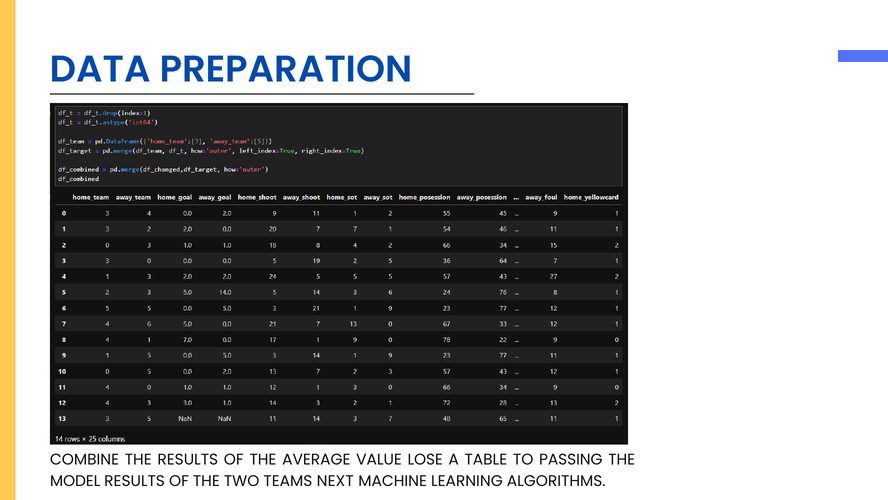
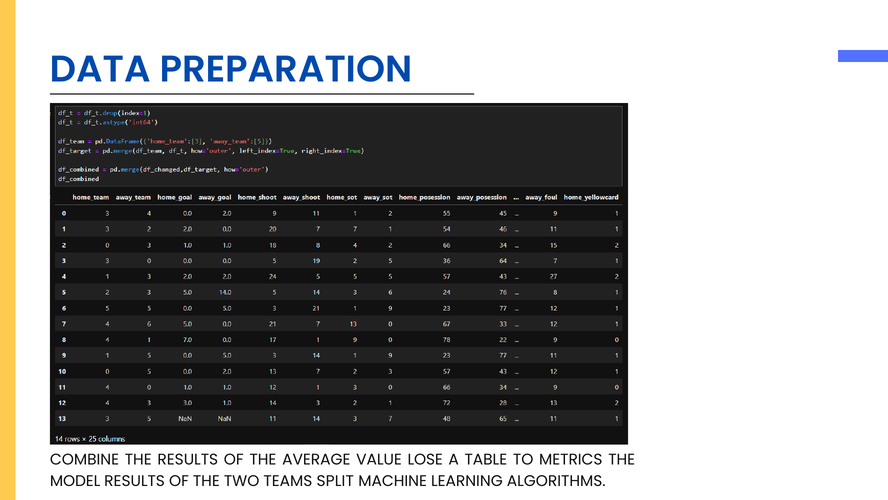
PASSING: PASSING -> METRICS (571, 459)
NEXT: NEXT -> SPLIT (335, 481)
